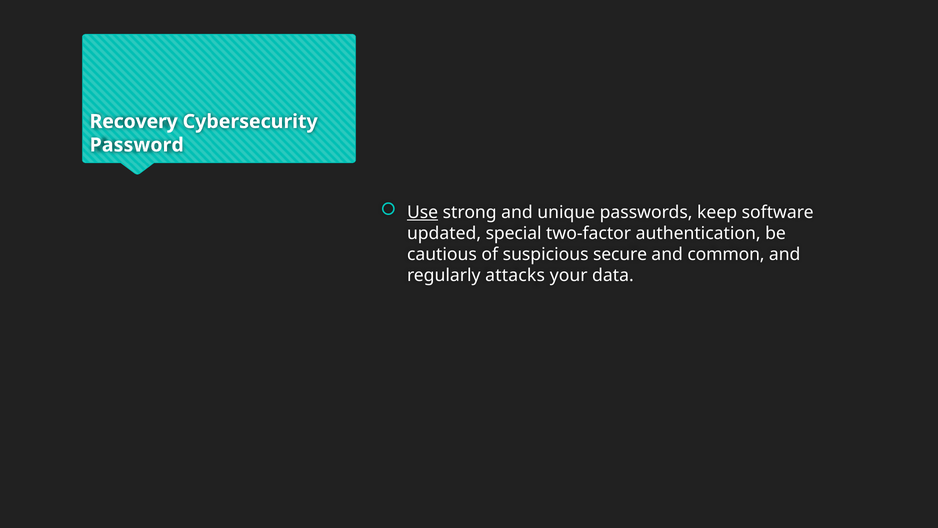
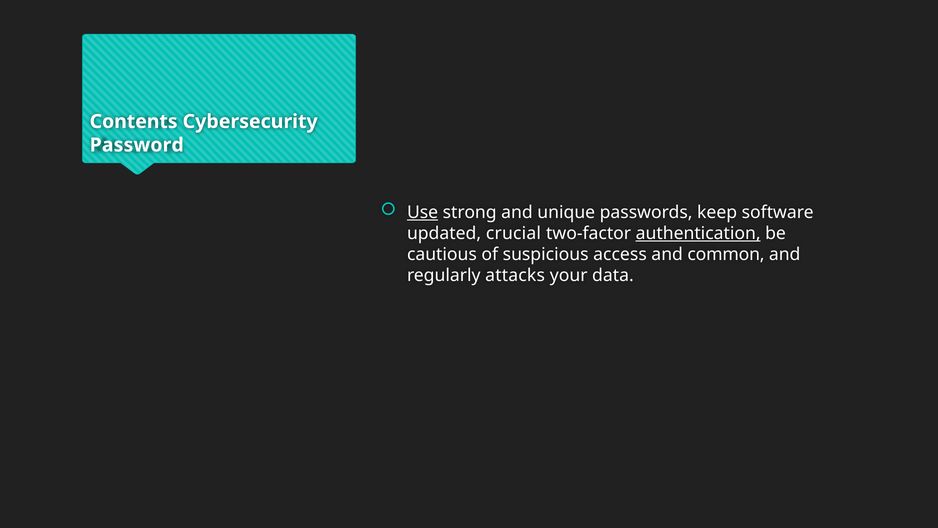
Recovery: Recovery -> Contents (134, 121)
special: special -> crucial (513, 233)
authentication underline: none -> present (698, 233)
secure: secure -> access (620, 254)
